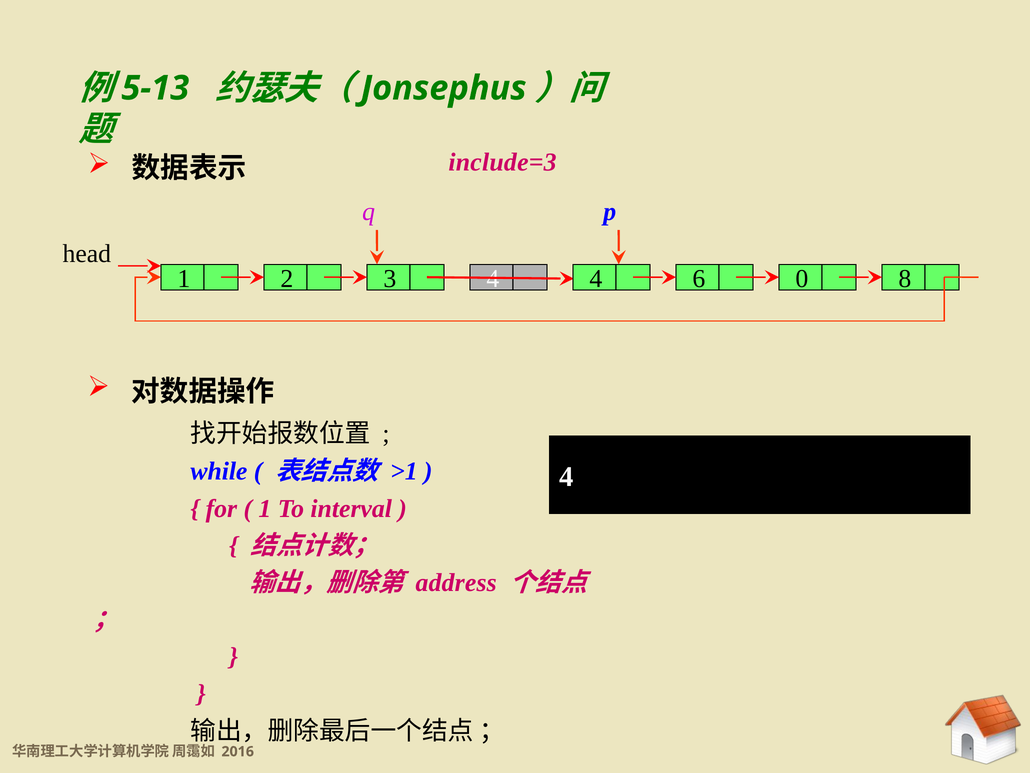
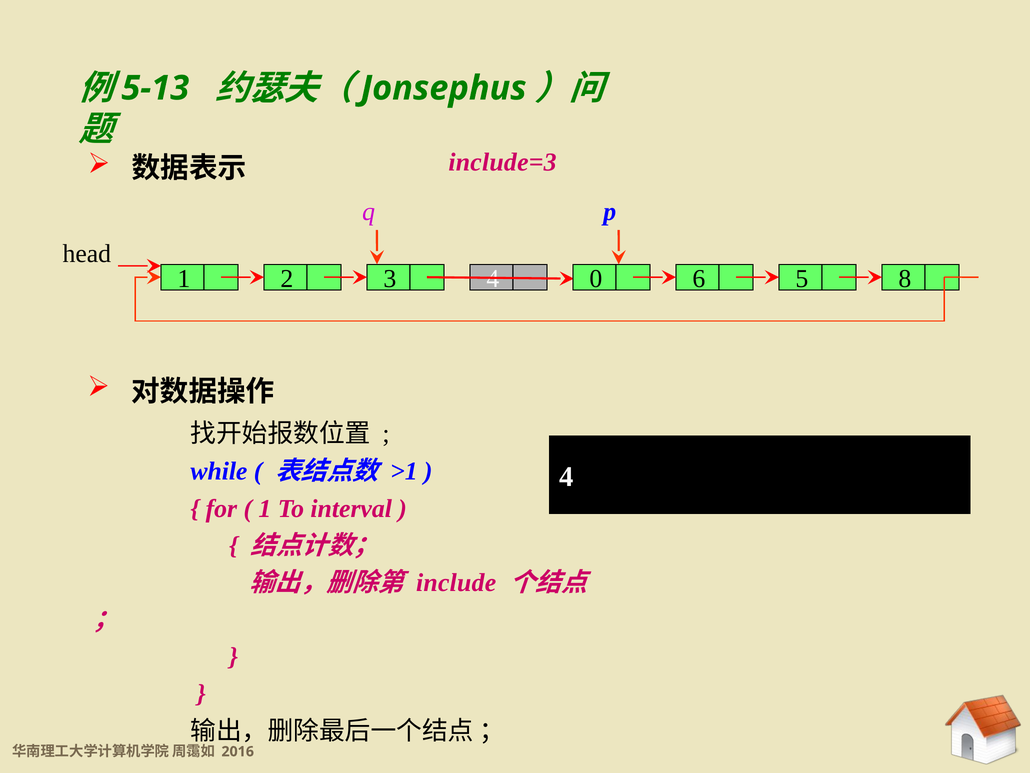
4 4: 4 -> 0 (596, 279)
6 0: 0 -> 5 (802, 279)
address: address -> include (456, 582)
